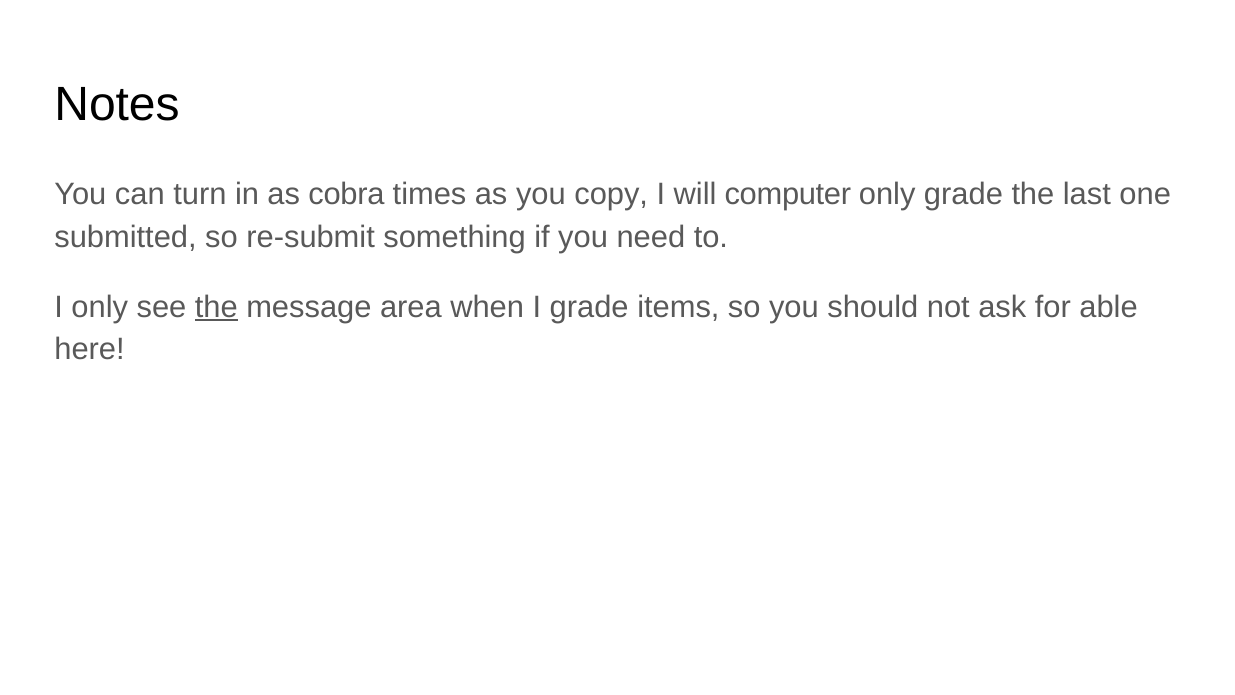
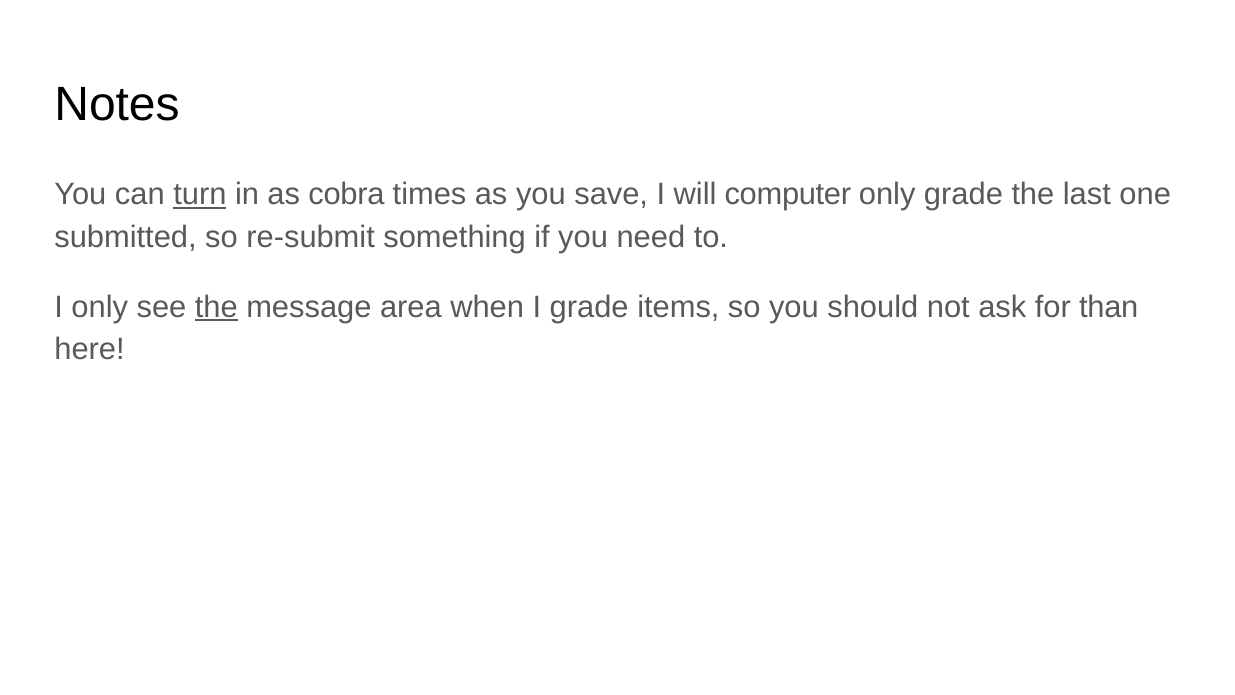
turn underline: none -> present (200, 194)
copy: copy -> save (611, 194)
able: able -> than (1109, 307)
